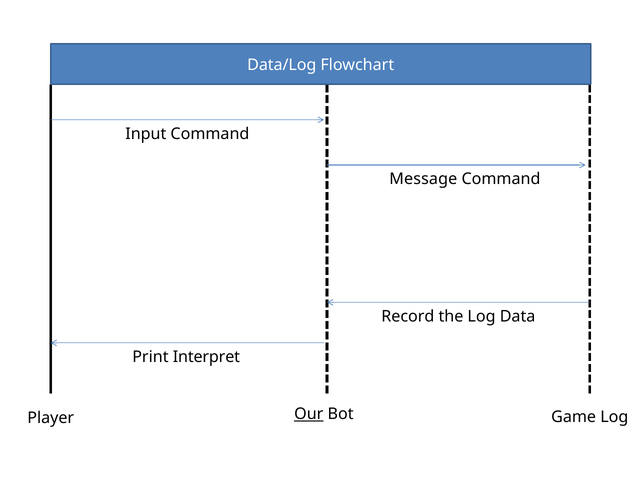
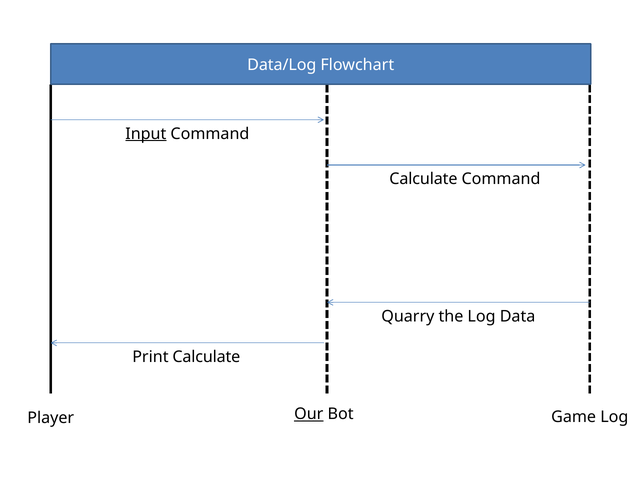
Input underline: none -> present (146, 134)
Message: Message -> Calculate (423, 179)
Record: Record -> Quarry (408, 316)
Print Interpret: Interpret -> Calculate (206, 357)
